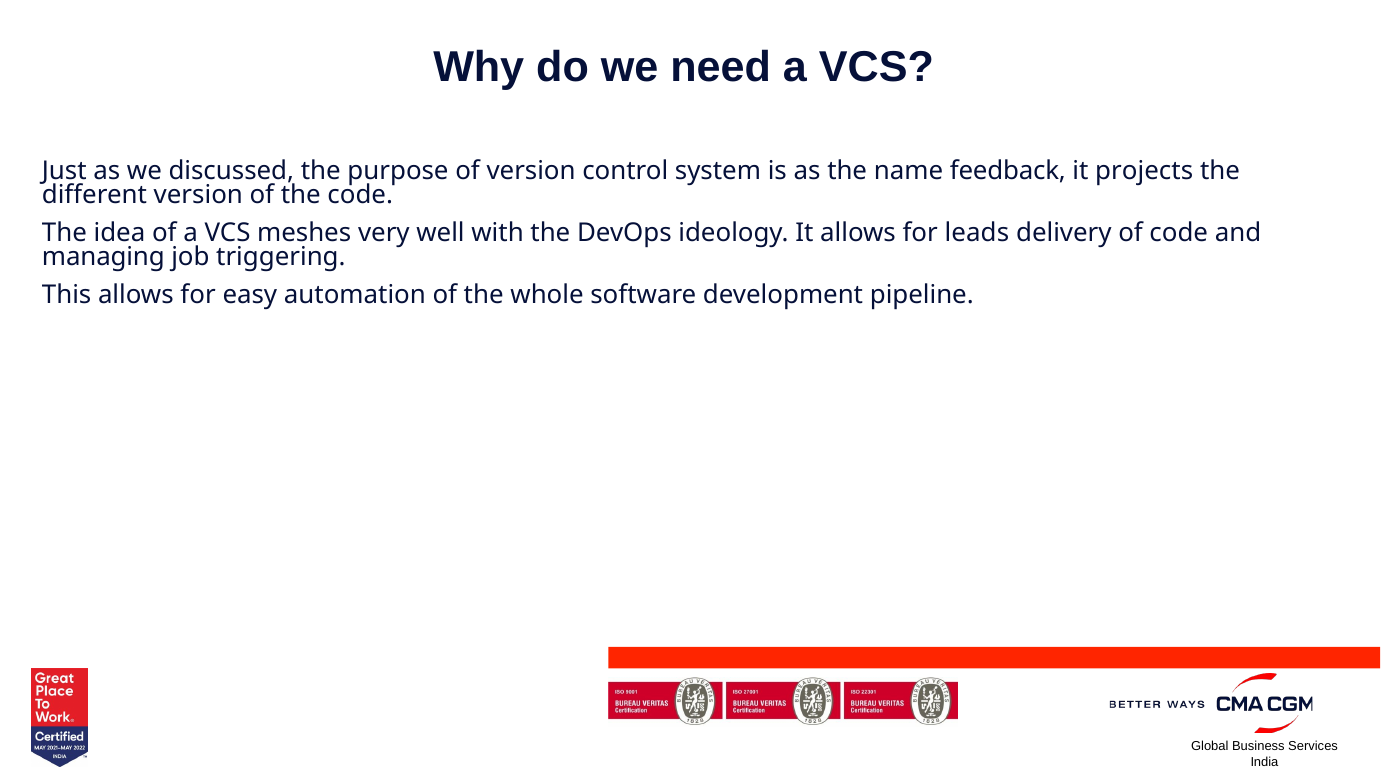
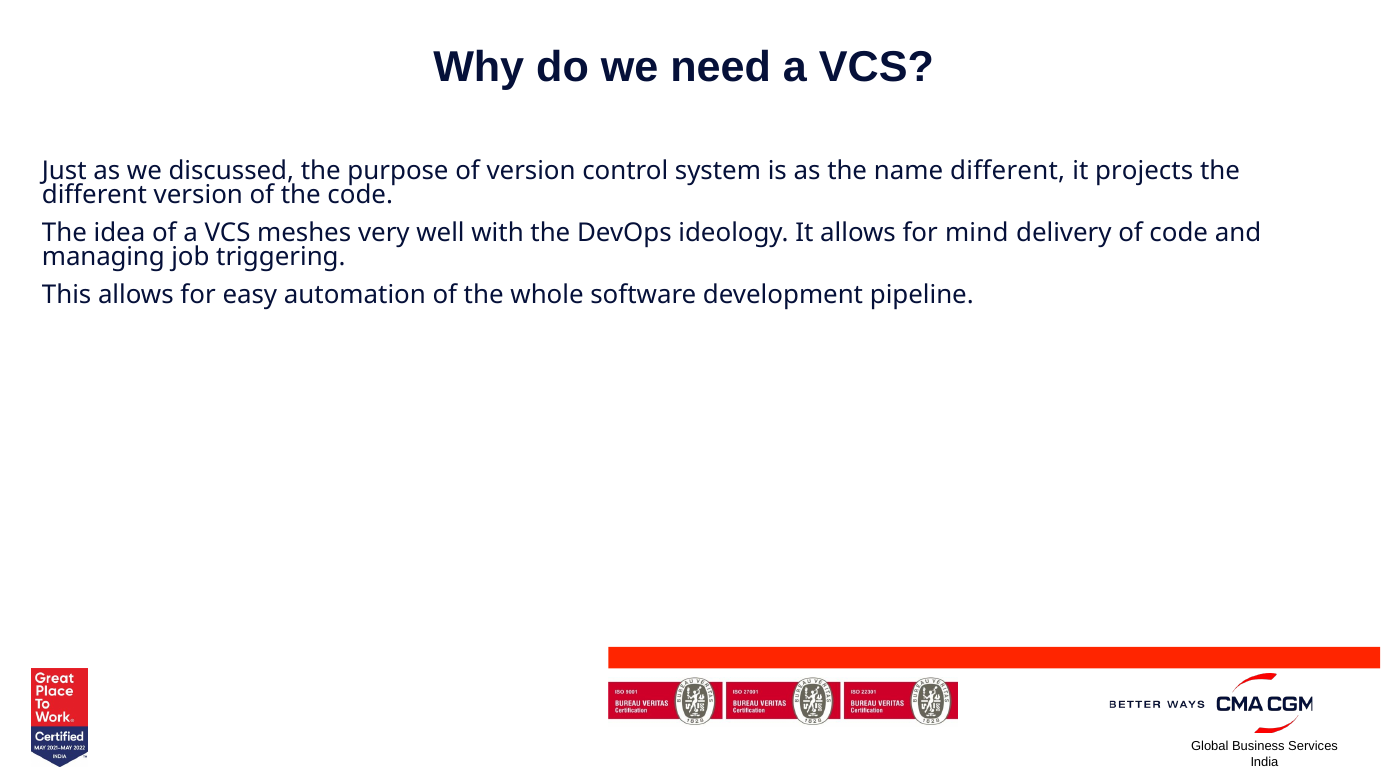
name feedback: feedback -> different (1008, 171)
leads: leads -> mind (977, 233)
